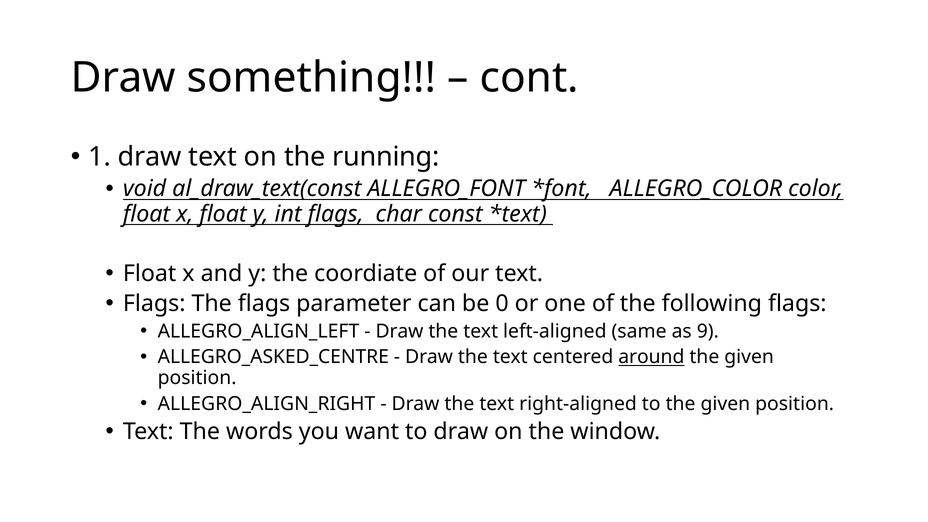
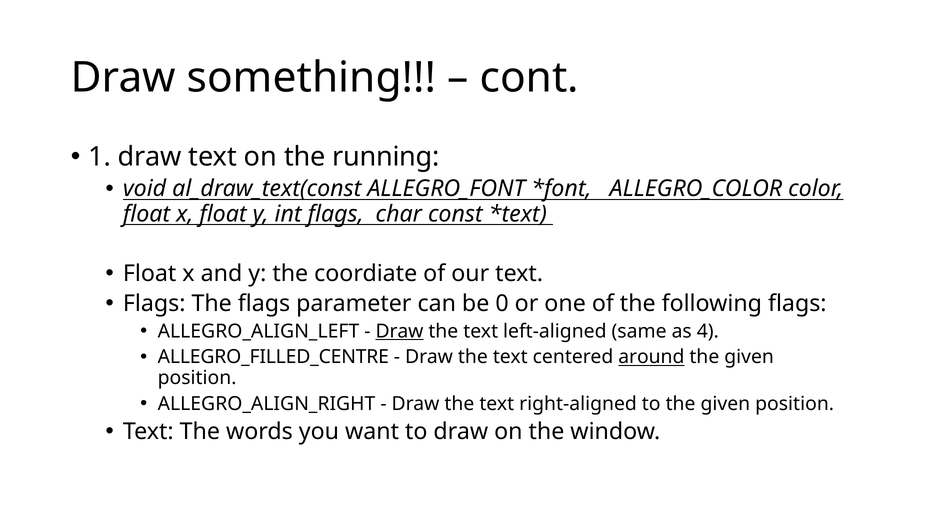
Draw underline: none -> present (399, 331)
9: 9 -> 4 (708, 331)
ALLEGRO_ASKED_CENTRE: ALLEGRO_ASKED_CENTRE -> ALLEGRO_FILLED_CENTRE (273, 357)
